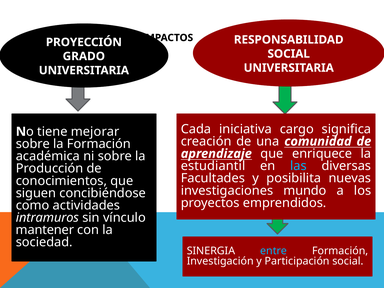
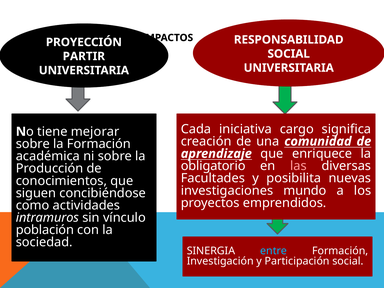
GRADO: GRADO -> PARTIR (84, 56)
estudiantil: estudiantil -> obligatorio (213, 166)
las colour: light blue -> pink (298, 166)
mantener: mantener -> población (45, 230)
